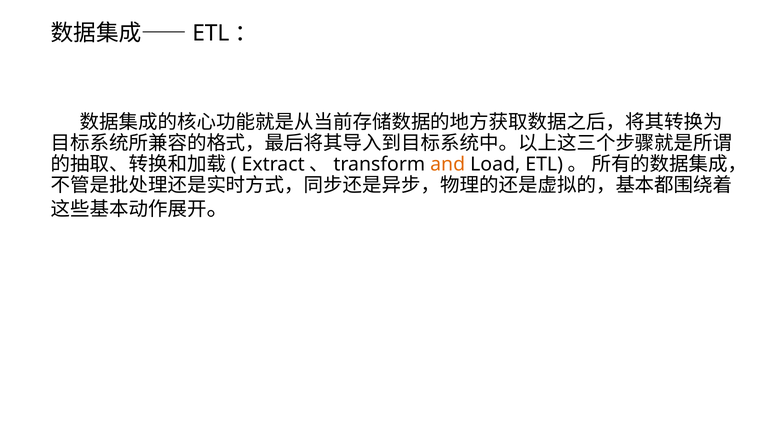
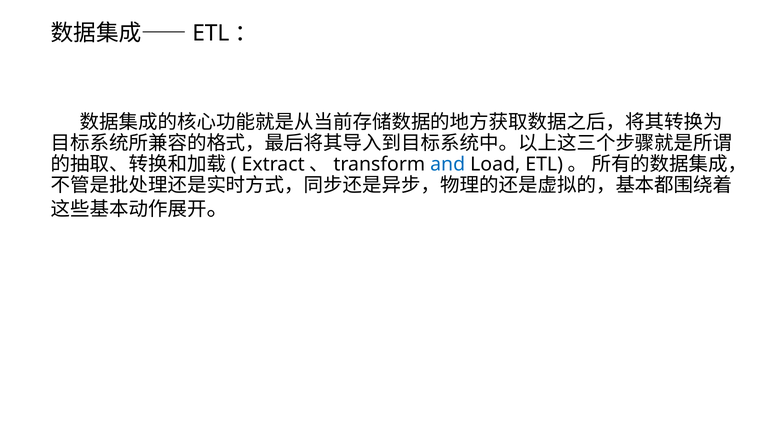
and colour: orange -> blue (448, 165)
